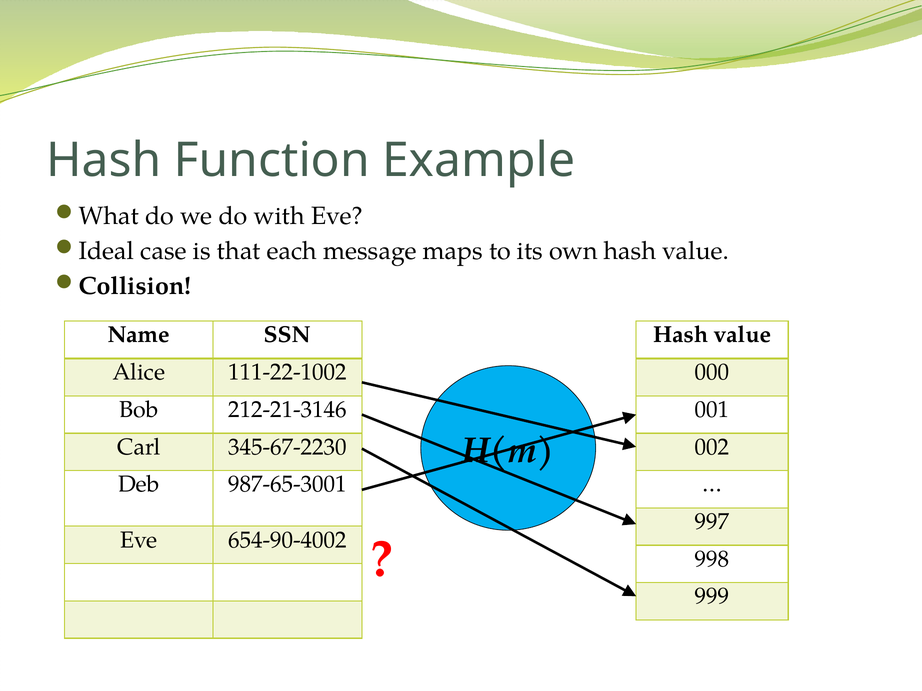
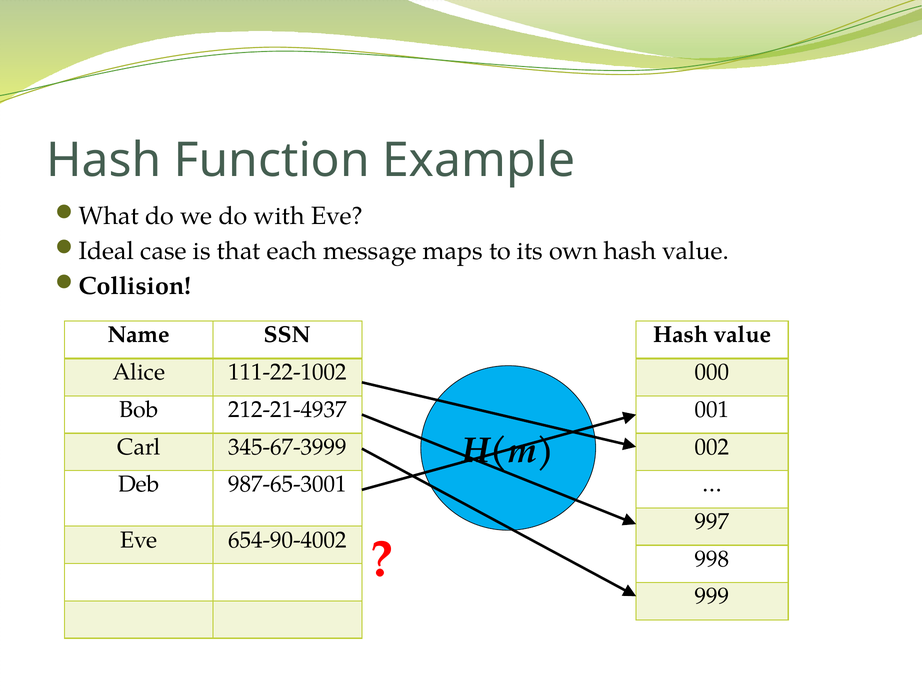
212-21-3146: 212-21-3146 -> 212-21-4937 (287, 410)
345-67-2230: 345-67-2230 -> 345-67-3999 (287, 447)
